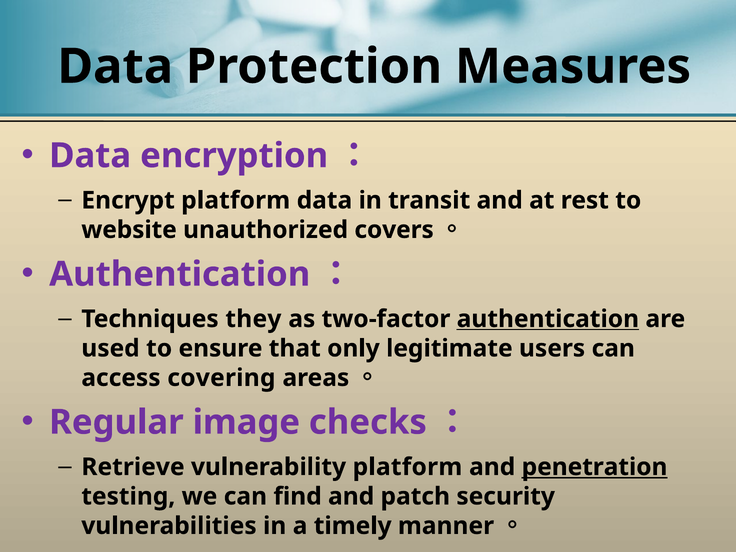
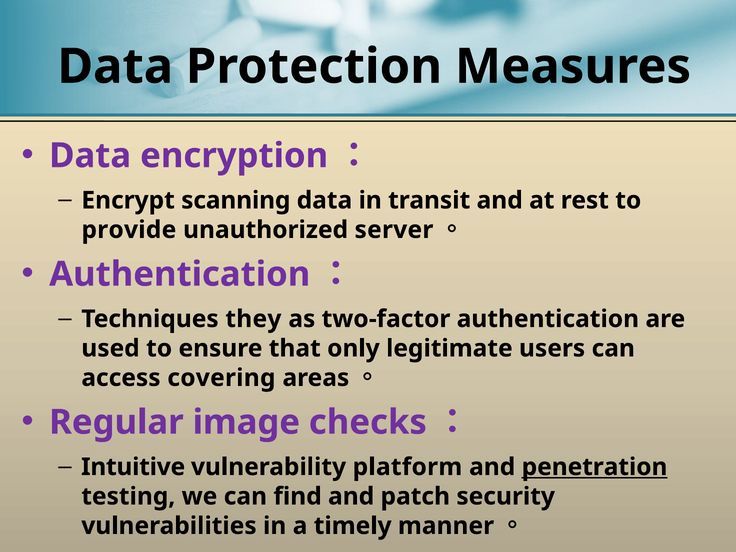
Encrypt platform: platform -> scanning (236, 200)
website: website -> provide (129, 230)
covers: covers -> server (394, 230)
authentication underline: present -> none (548, 319)
Retrieve: Retrieve -> Intuitive (133, 467)
